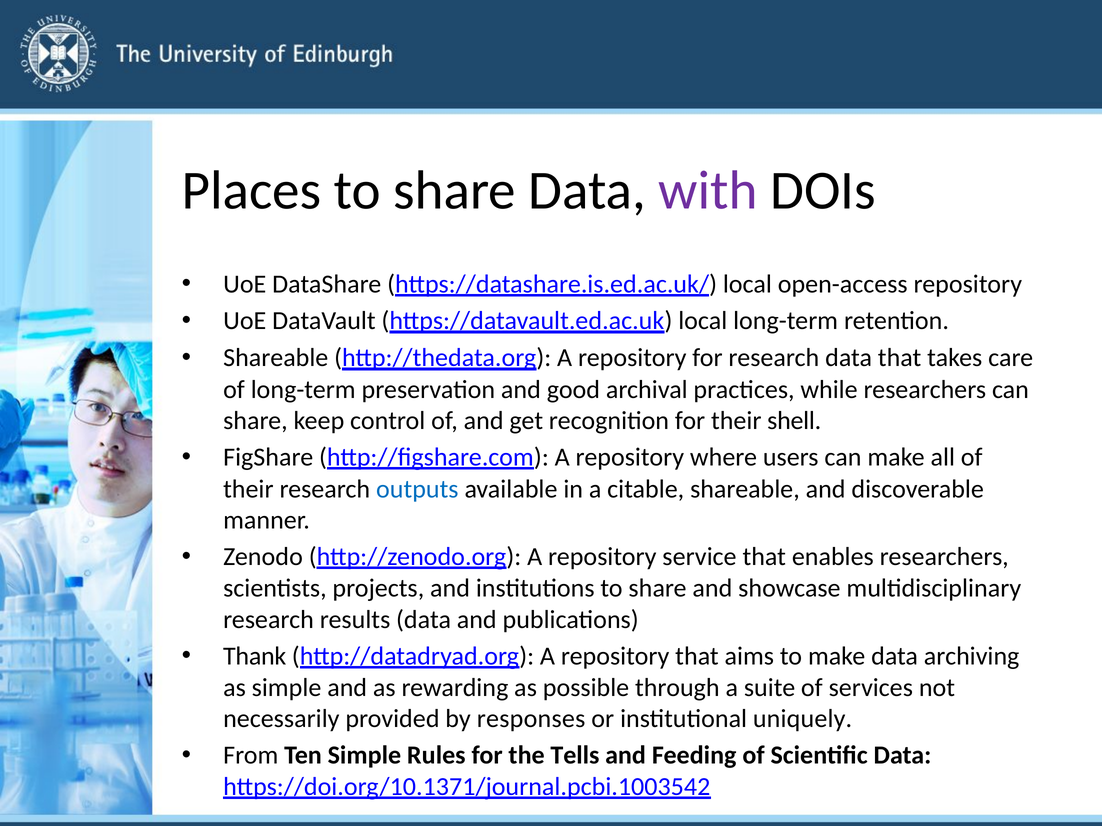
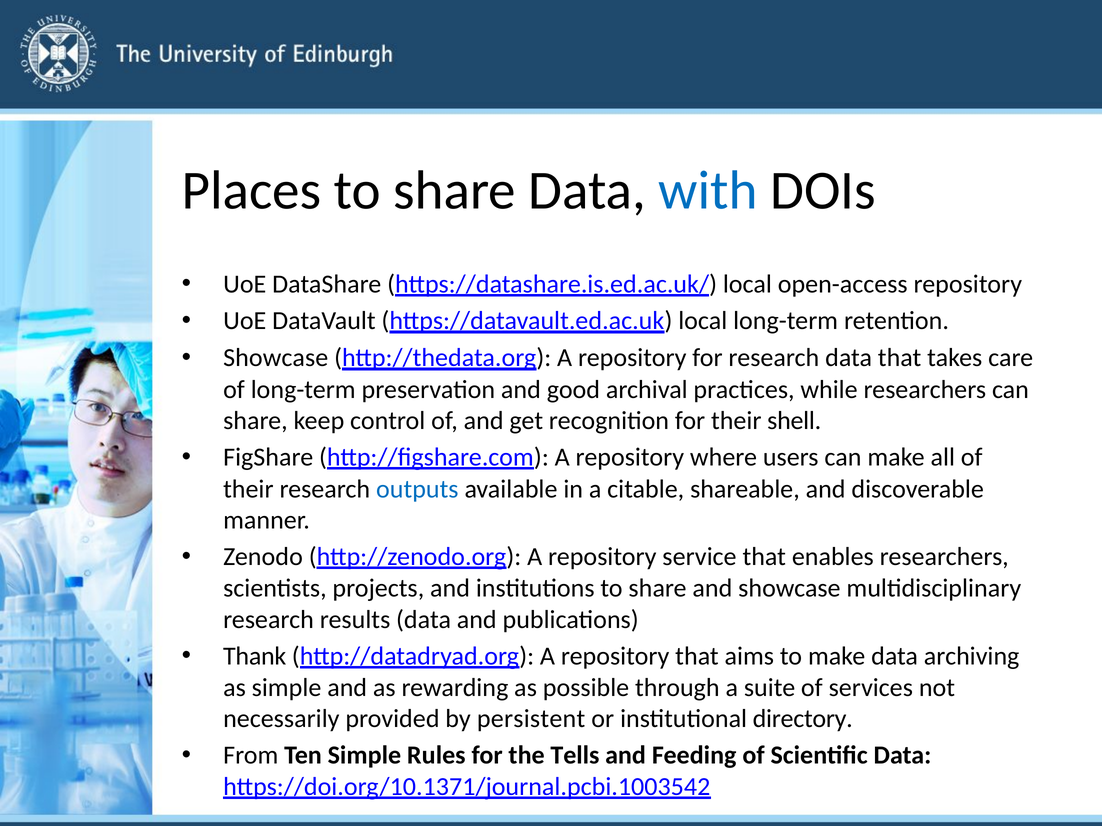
with colour: purple -> blue (708, 191)
Shareable: Shareable -> Showcase (276, 358)
responses: responses -> persistent (531, 719)
uniquely: uniquely -> directory (803, 719)
